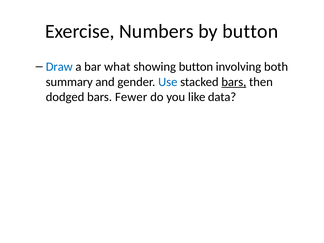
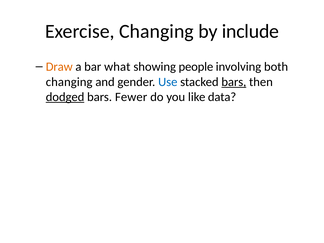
Exercise Numbers: Numbers -> Changing (156, 31)
by button: button -> include (250, 31)
Draw colour: blue -> orange (59, 67)
showing button: button -> people (196, 67)
summary: summary -> changing (69, 82)
dodged underline: none -> present (65, 97)
